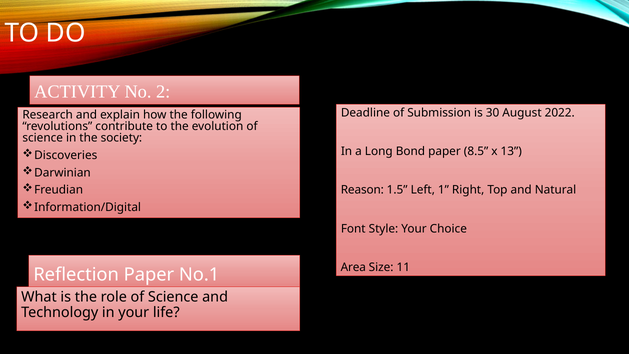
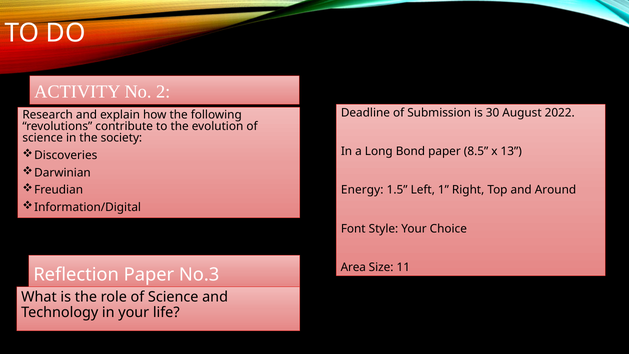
Reason: Reason -> Energy (362, 190)
Natural: Natural -> Around (555, 190)
No.1: No.1 -> No.3 (199, 274)
